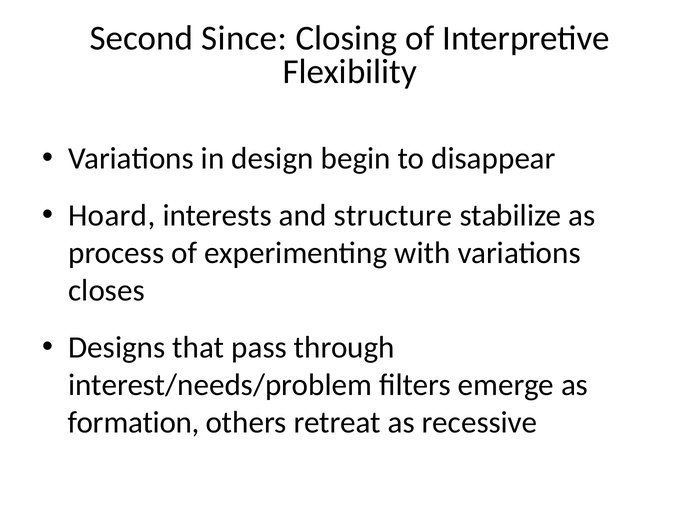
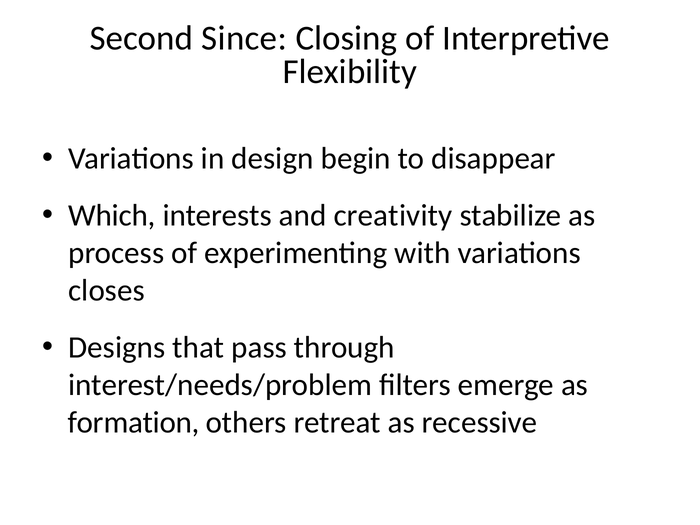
Hoard: Hoard -> Which (112, 216)
structure: structure -> creativity (393, 216)
